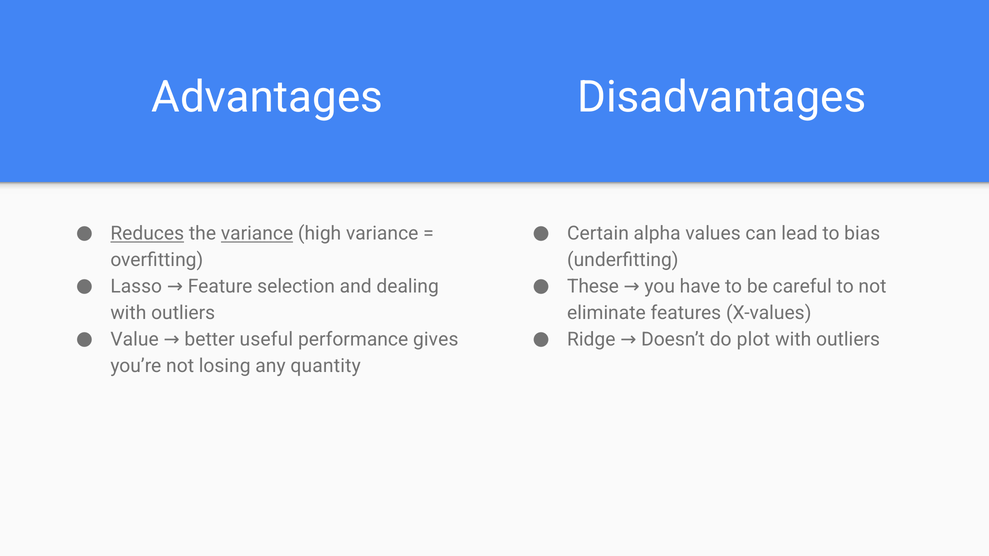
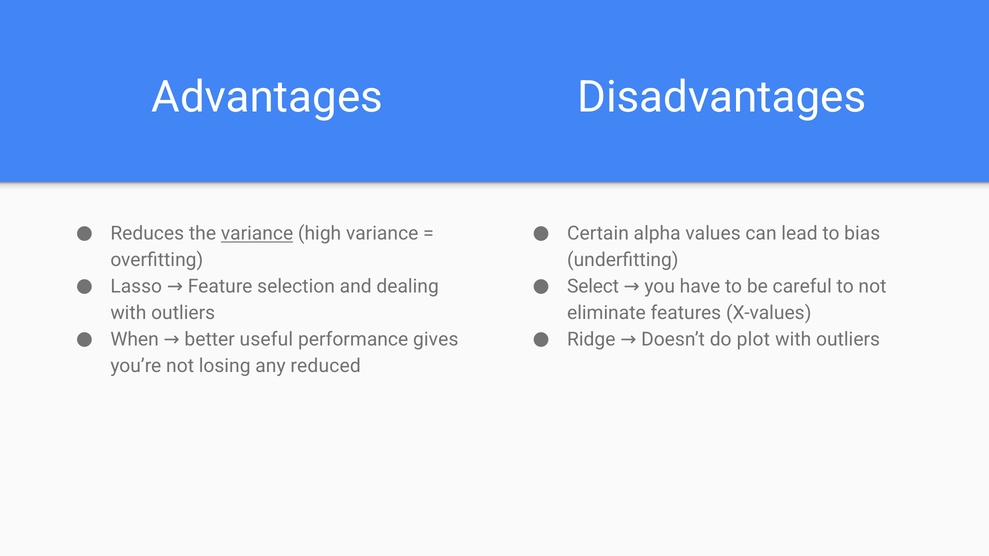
Reduces underline: present -> none (147, 234)
These: These -> Select (593, 287)
Value: Value -> When (135, 340)
quantity: quantity -> reduced (326, 366)
